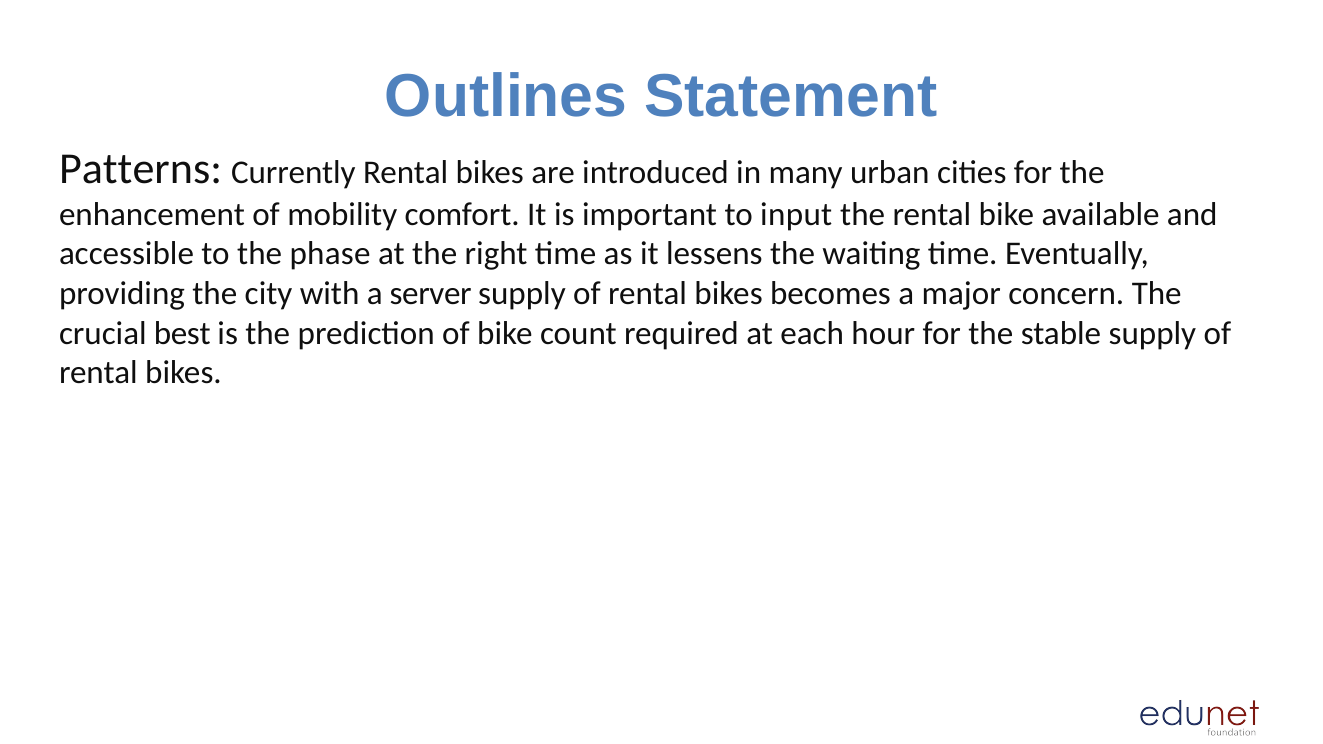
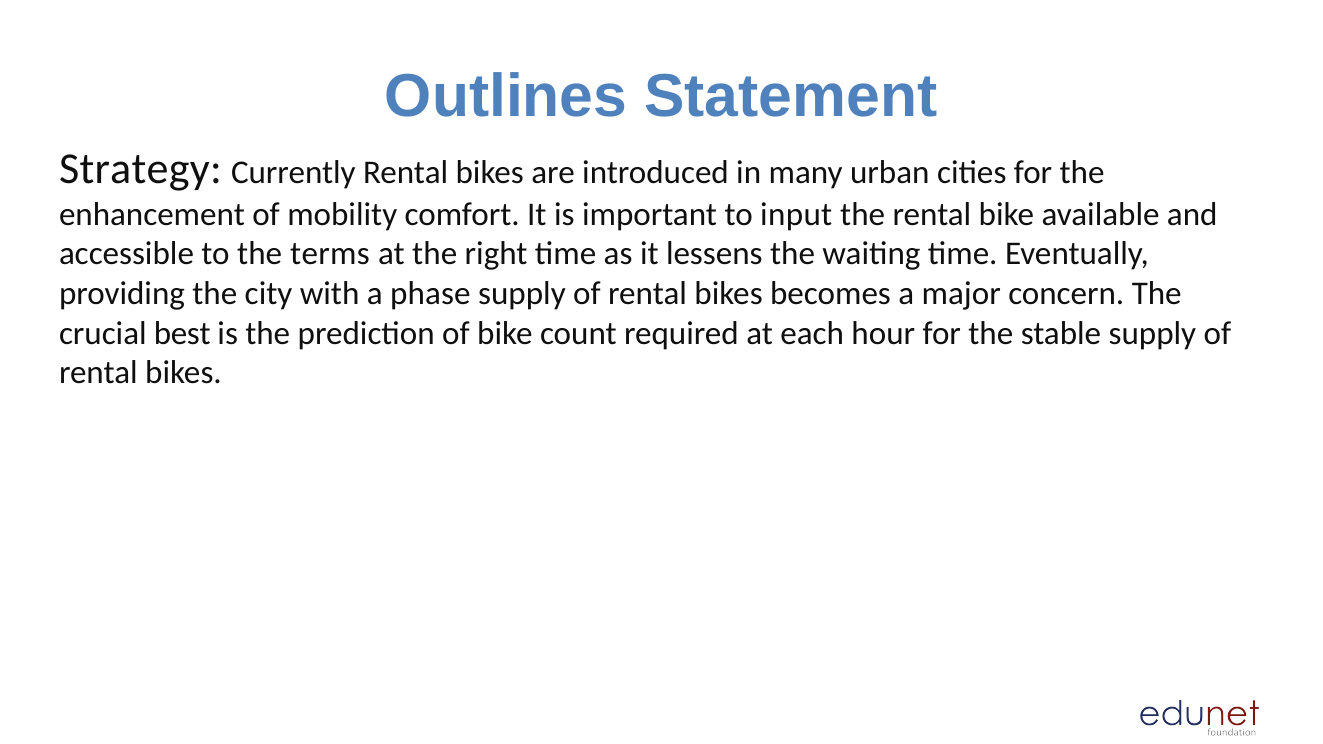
Patterns: Patterns -> Strategy (140, 169)
phase: phase -> terms (330, 254)
server: server -> phase (430, 294)
